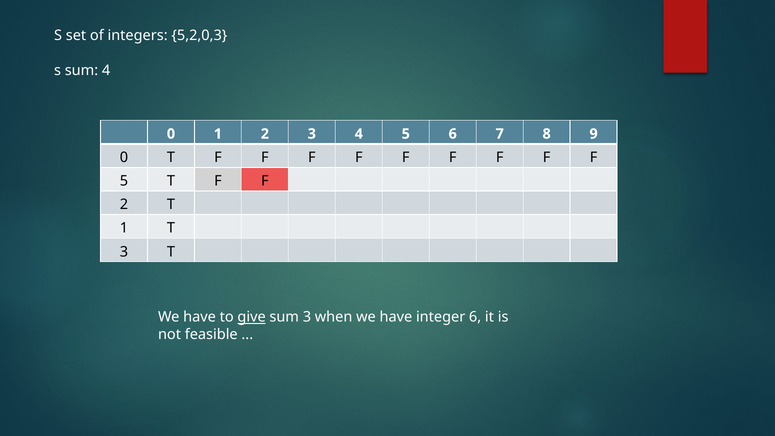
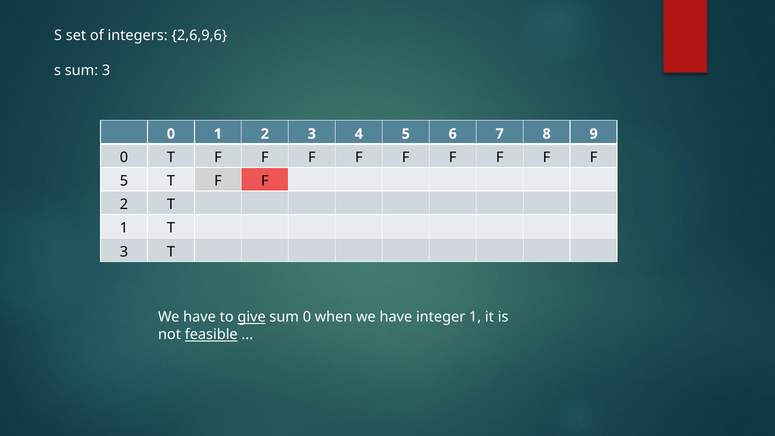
5,2,0,3: 5,2,0,3 -> 2,6,9,6 (199, 36)
sum 4: 4 -> 3 (106, 70)
sum 3: 3 -> 0 (307, 317)
integer 6: 6 -> 1 (475, 317)
feasible underline: none -> present (211, 335)
